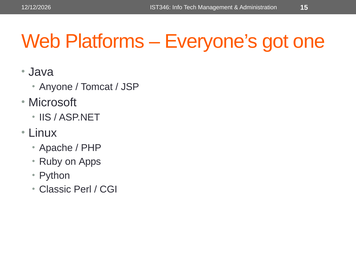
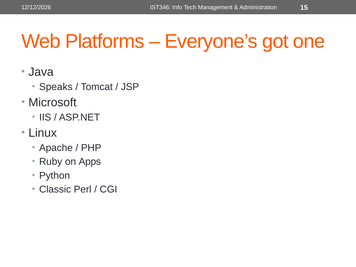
Anyone: Anyone -> Speaks (56, 87)
